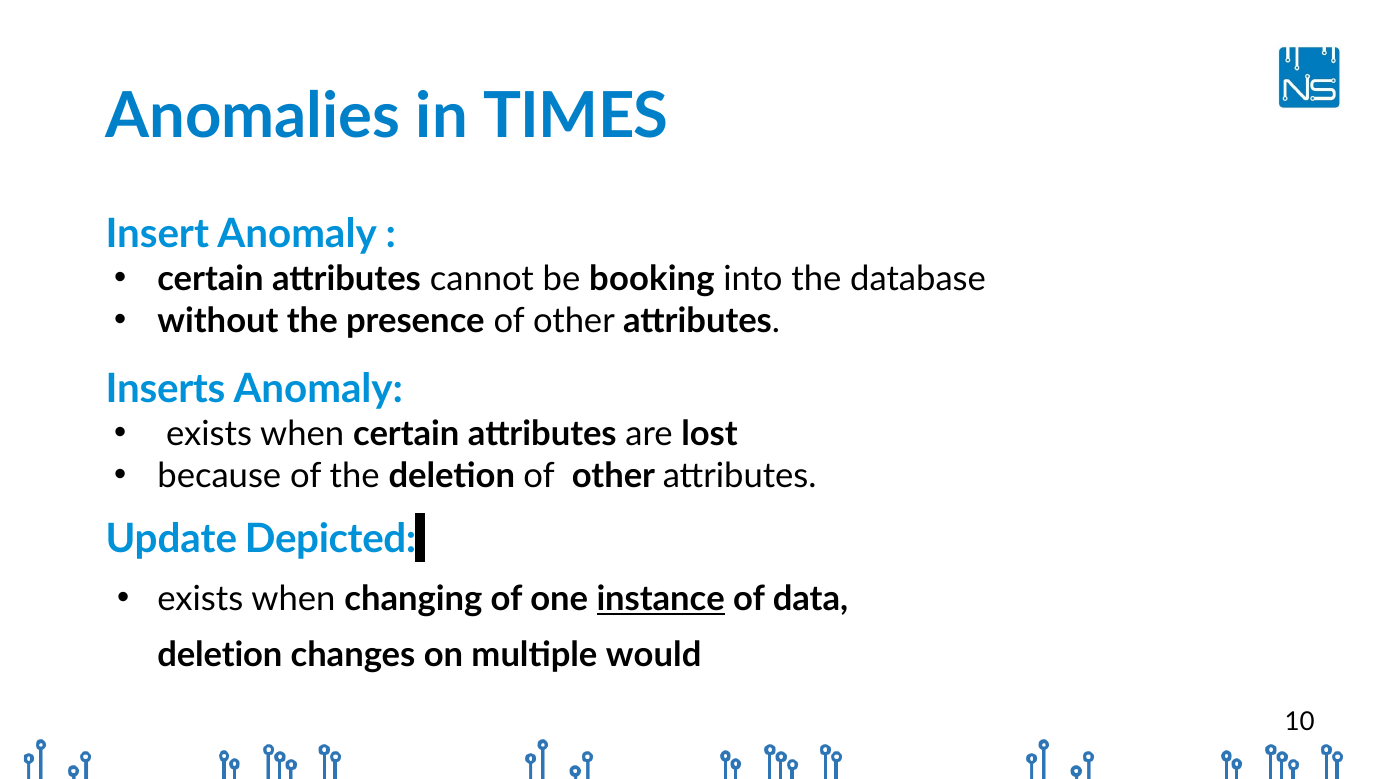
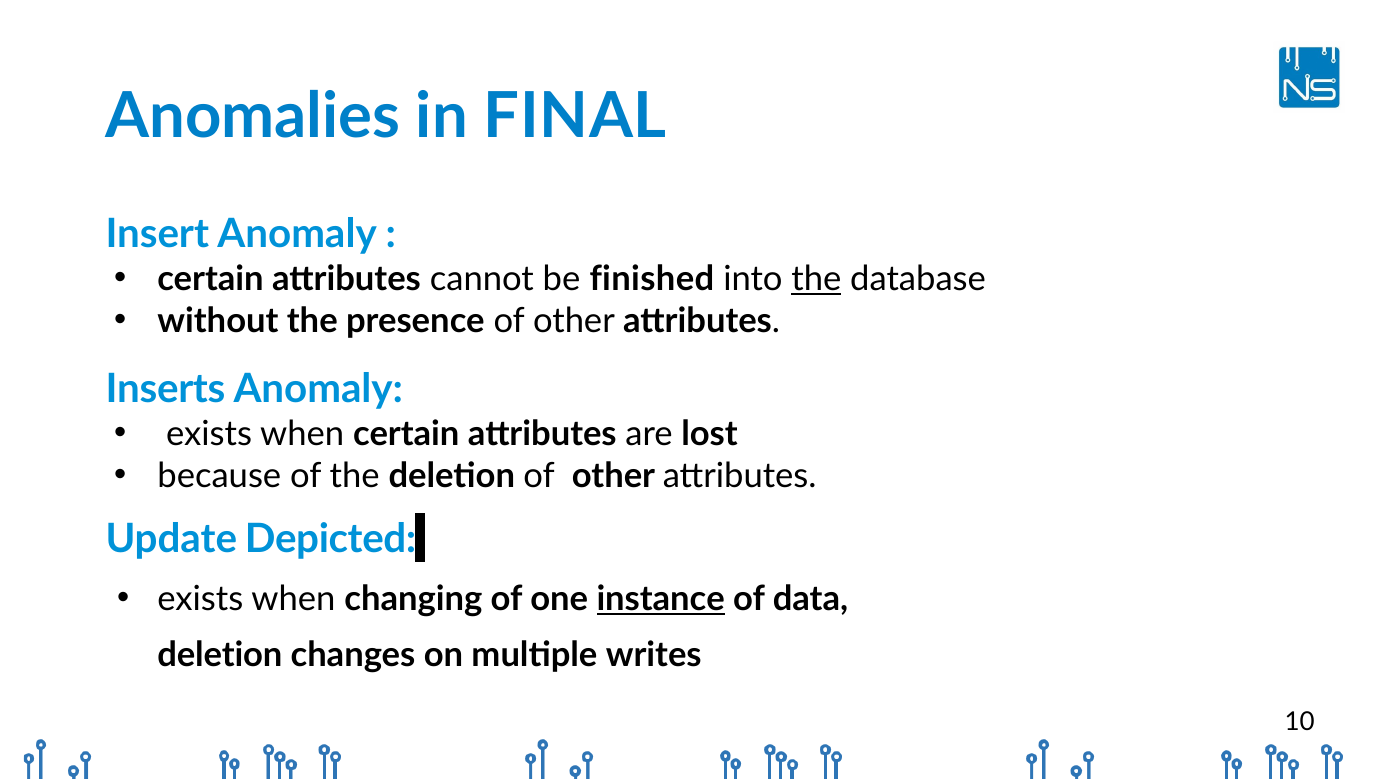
TIMES: TIMES -> FINAL (575, 116)
booking: booking -> finished (652, 279)
the underline: none -> present (816, 279)
would: would -> writes (654, 655)
